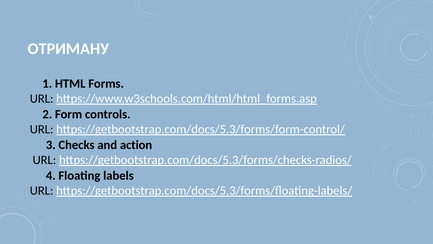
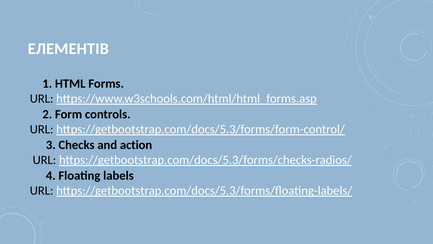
ОТРИМАНУ: ОТРИМАНУ -> ЕЛЕМЕНТІВ (68, 49)
